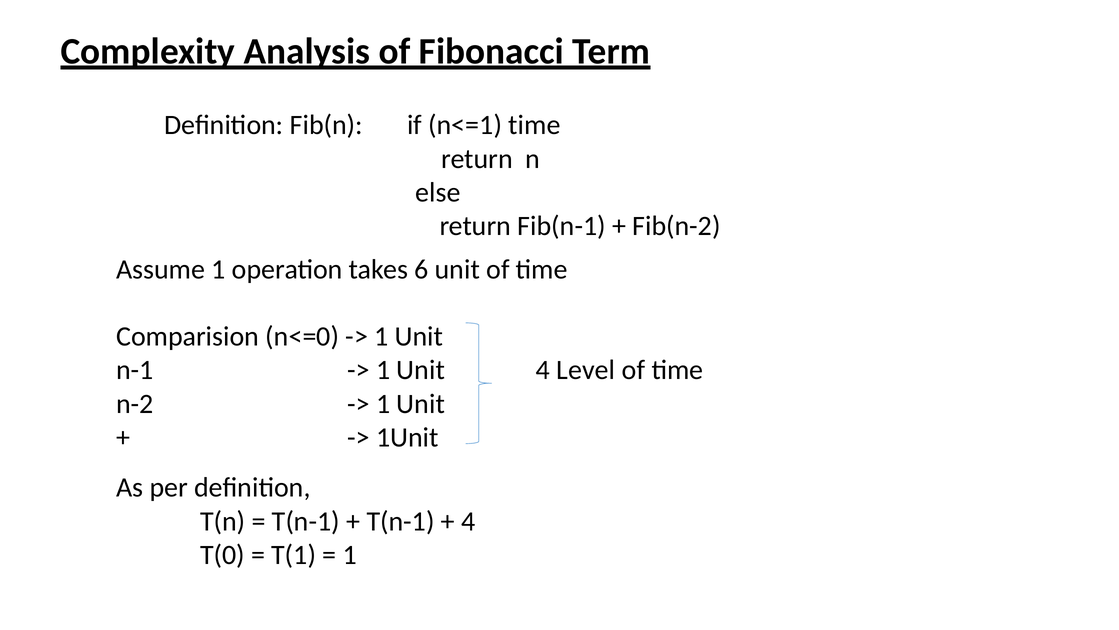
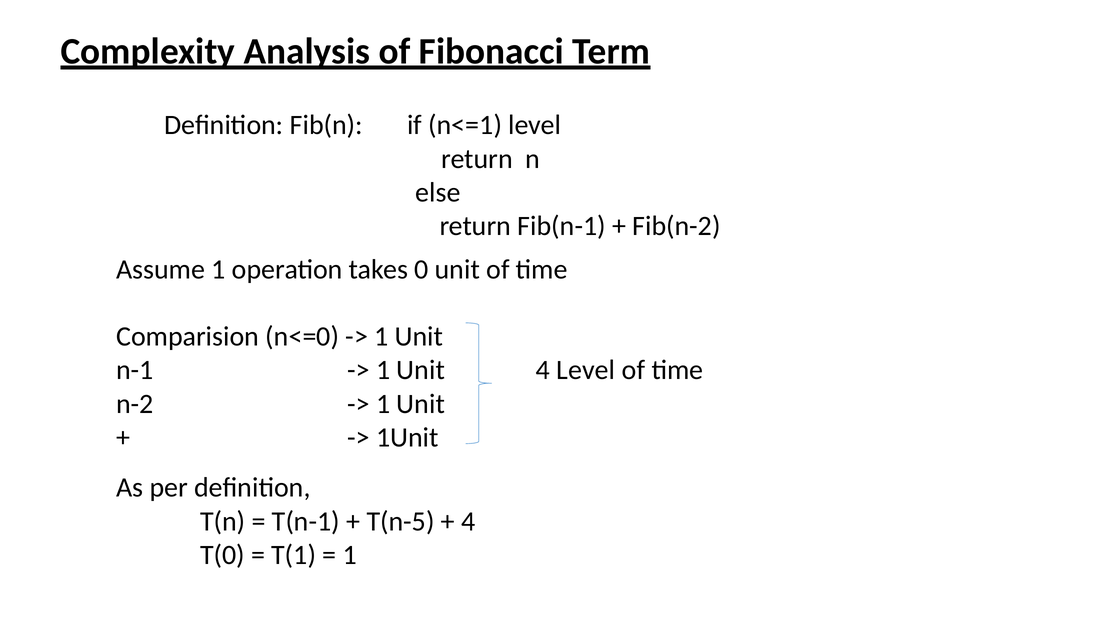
n<=1 time: time -> level (535, 125)
6: 6 -> 0 (421, 269)
T(n-1: T(n-1 -> T(n-5 (401, 521)
